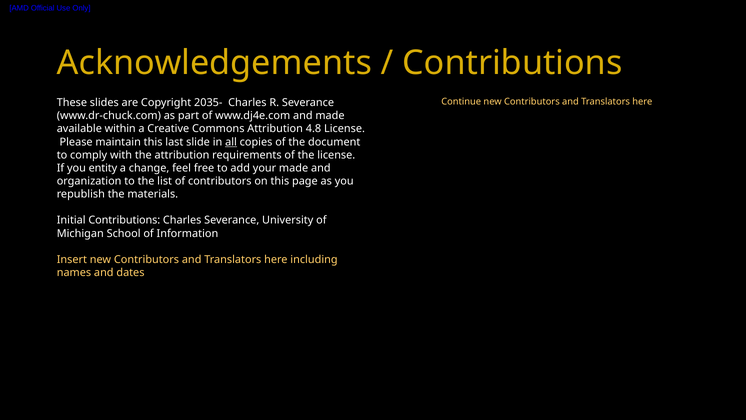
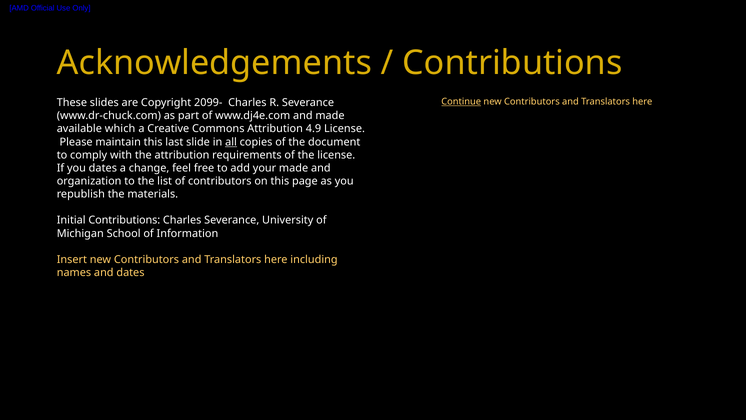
Continue underline: none -> present (461, 102)
2035-: 2035- -> 2099- (208, 103)
within: within -> which (120, 129)
4.8: 4.8 -> 4.9 (314, 129)
you entity: entity -> dates (103, 168)
